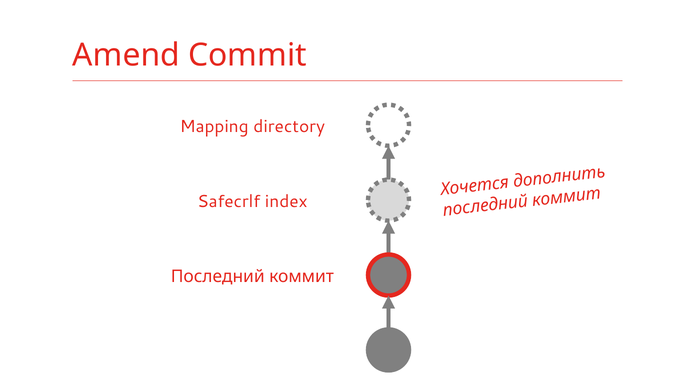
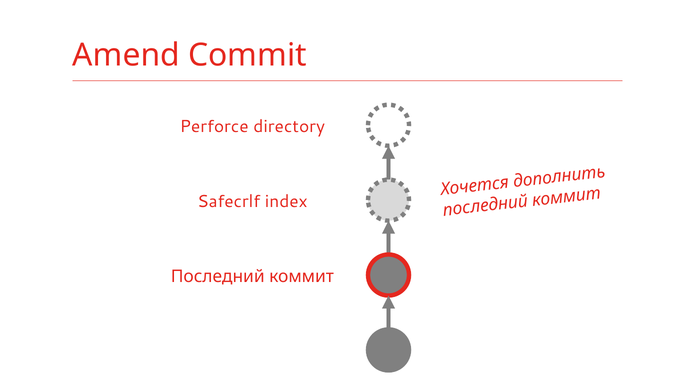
Mapping: Mapping -> Perforce (214, 127)
